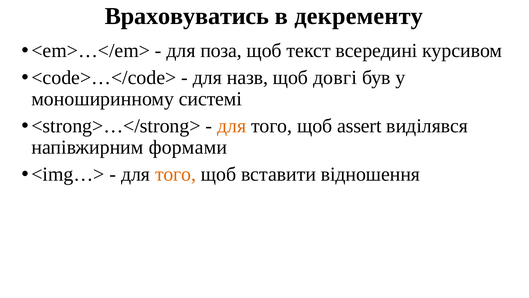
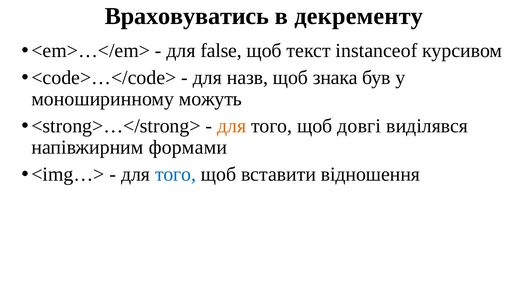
поза: поза -> false (221, 50)
всередині: всередині -> instanceof (376, 50)
довгі: довгі -> знака (335, 77)
системі: системі -> можуть (210, 99)
assert: assert -> довгі (359, 126)
того colour: orange -> blue (176, 174)
